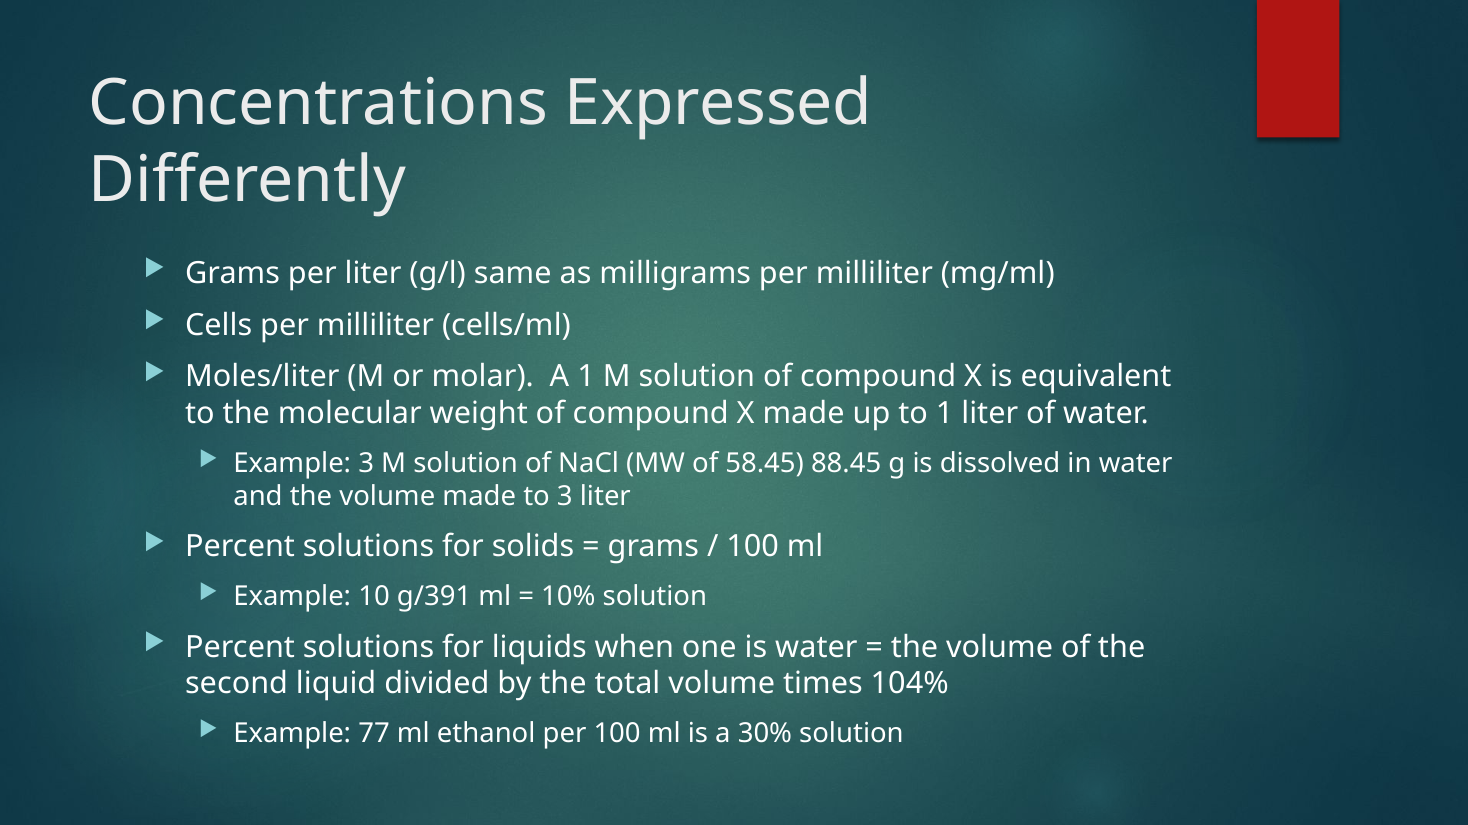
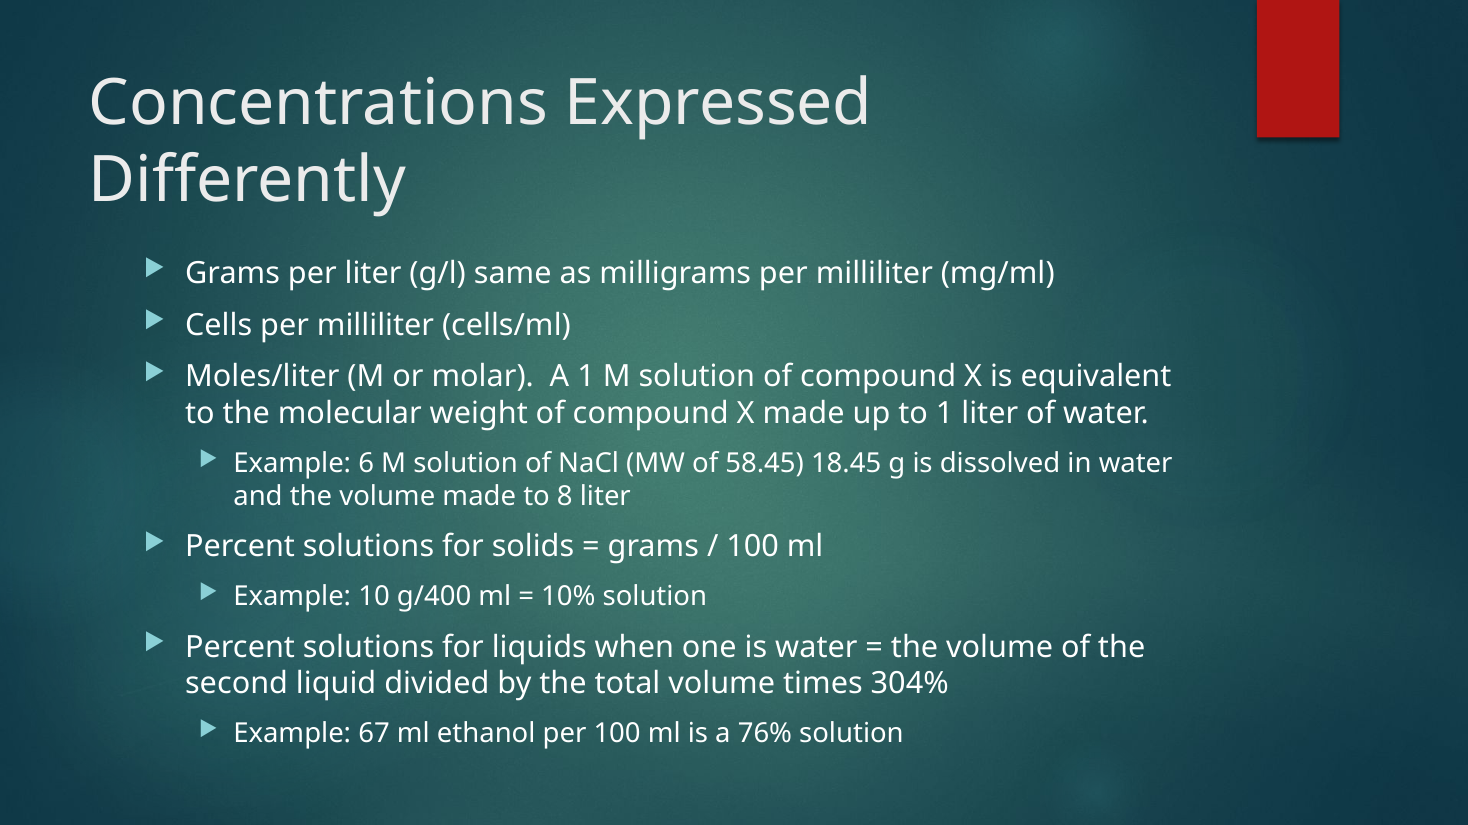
Example 3: 3 -> 6 (366, 464)
88.45: 88.45 -> 18.45 (846, 464)
to 3: 3 -> 8 (565, 497)
g/391: g/391 -> g/400 (434, 597)
104%: 104% -> 304% (910, 684)
77: 77 -> 67 (374, 734)
30%: 30% -> 76% (765, 734)
